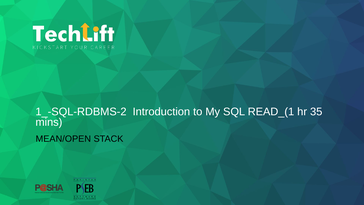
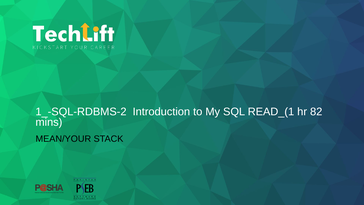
35: 35 -> 82 (316, 112)
MEAN/OPEN: MEAN/OPEN -> MEAN/YOUR (63, 139)
